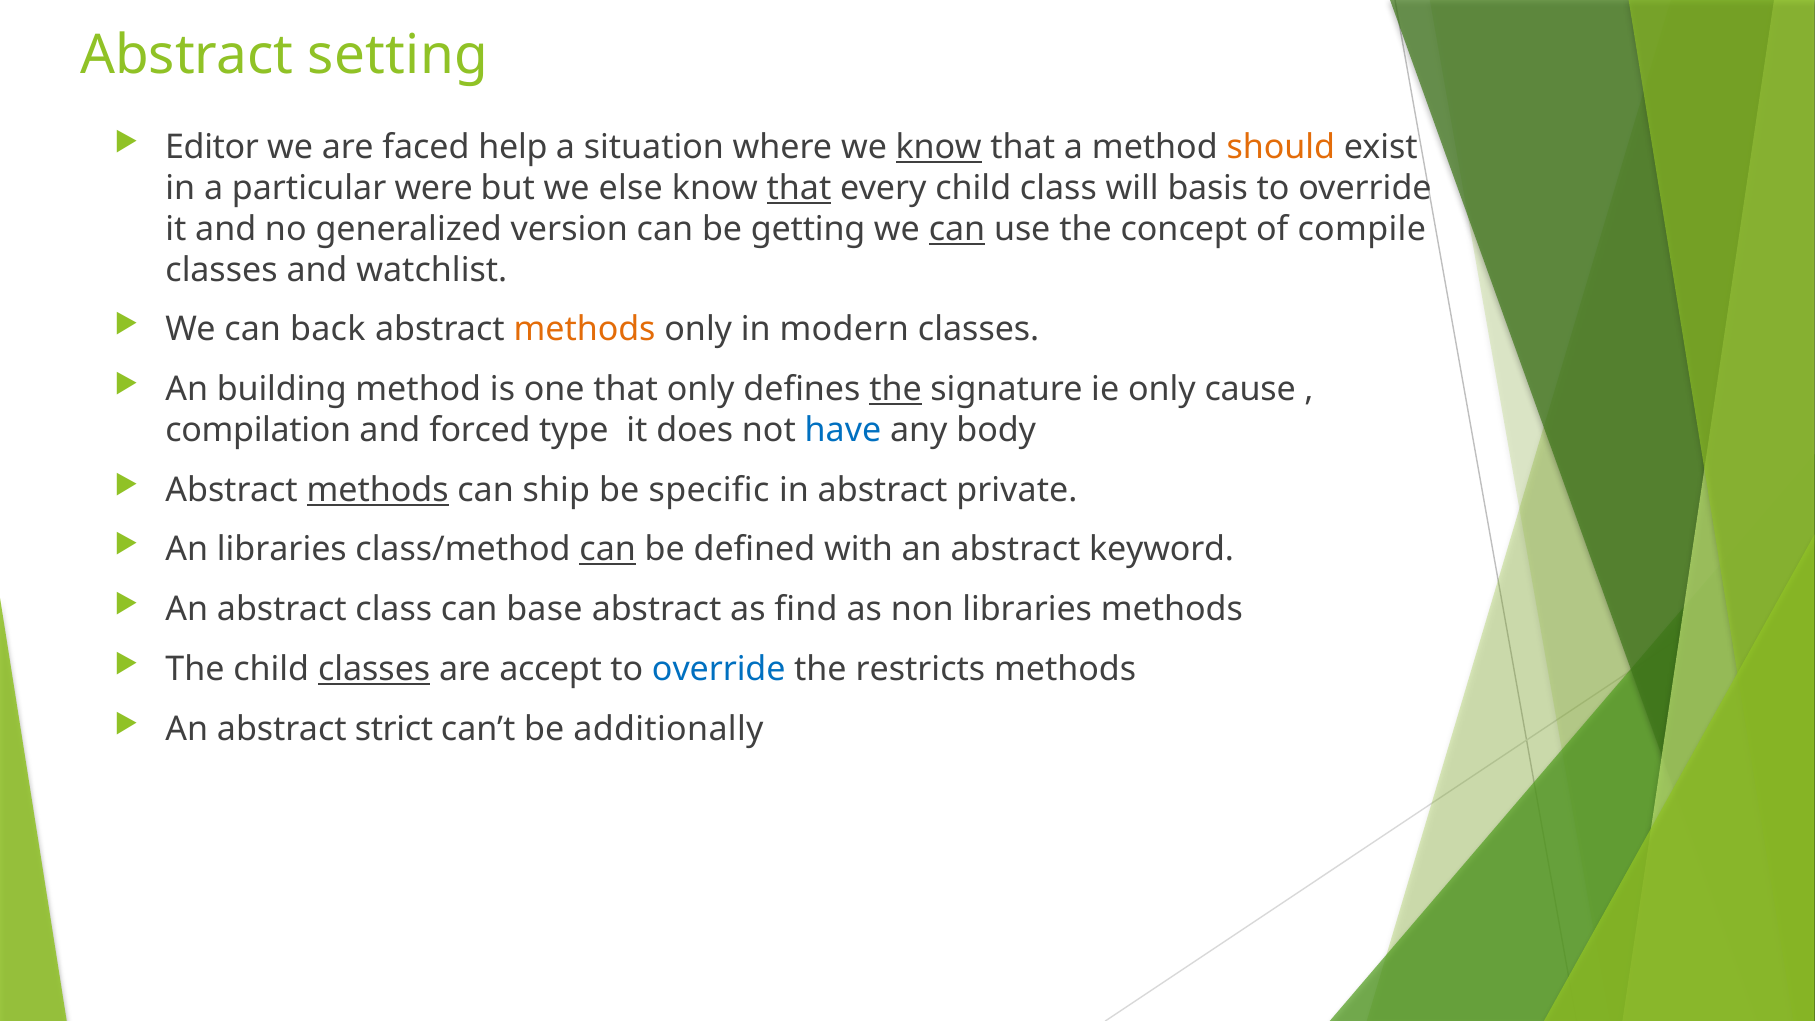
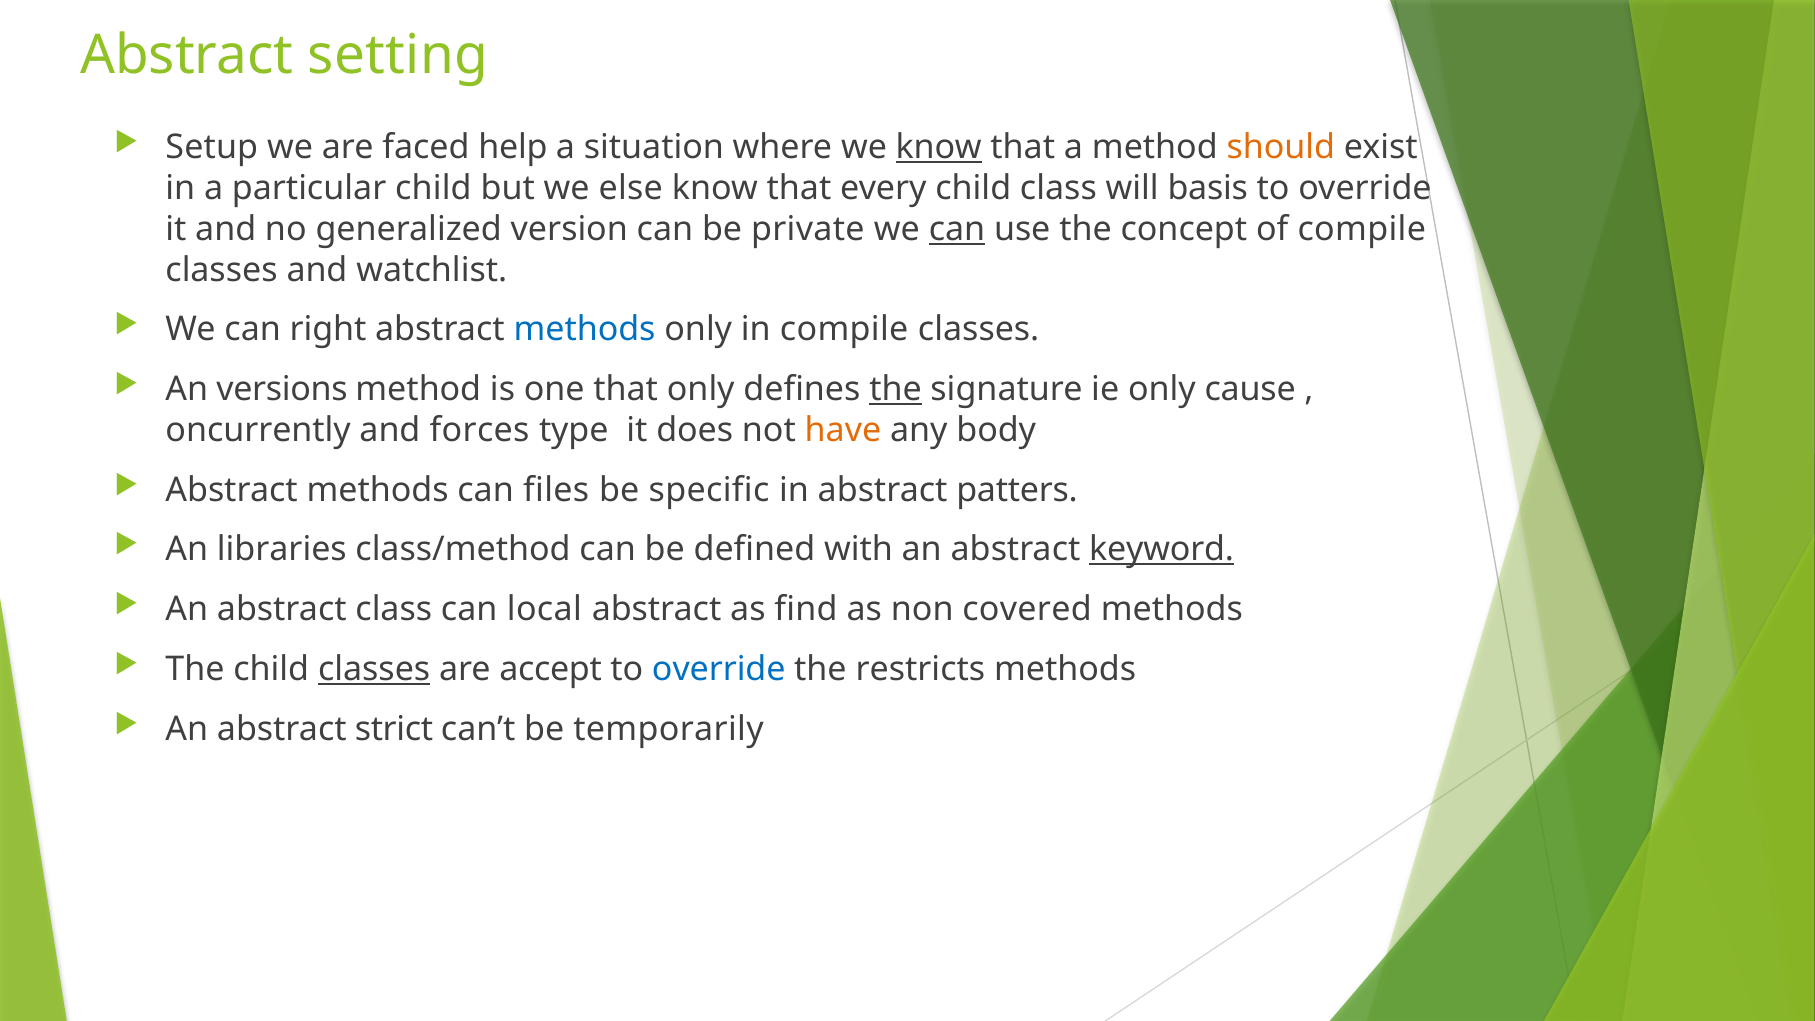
Editor: Editor -> Setup (212, 147)
particular were: were -> child (433, 188)
that underline: present -> none (799, 188)
getting: getting -> private (808, 229)
back: back -> right (328, 330)
methods colour: orange -> blue (585, 330)
in modern: modern -> compile (844, 330)
building: building -> versions (282, 389)
compilation: compilation -> oncurrently (258, 430)
forced: forced -> forces (480, 430)
have colour: blue -> orange (843, 430)
methods underline: present -> none (378, 490)
ship: ship -> files (556, 490)
private: private -> patters (1017, 490)
can underline: present -> none (608, 550)
keyword underline: none -> present (1162, 550)
base: base -> local (544, 609)
non libraries: libraries -> covered (1027, 609)
additionally: additionally -> temporarily (668, 729)
